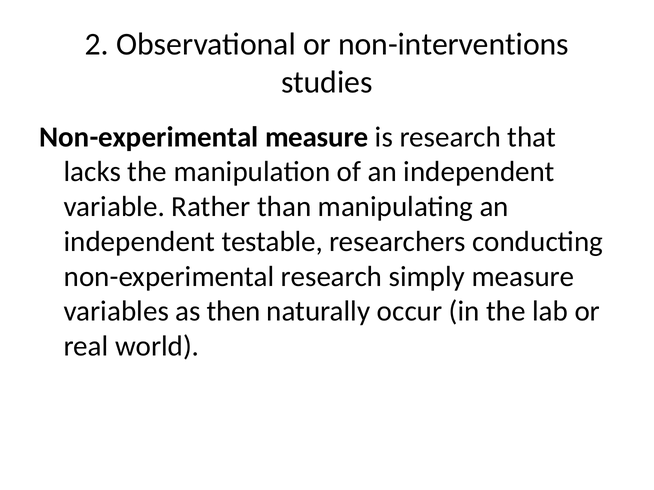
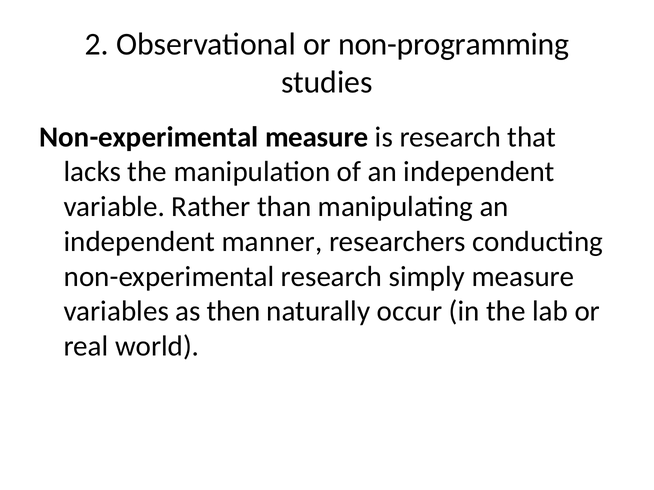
non-interventions: non-interventions -> non-programming (454, 44)
testable: testable -> manner (272, 242)
